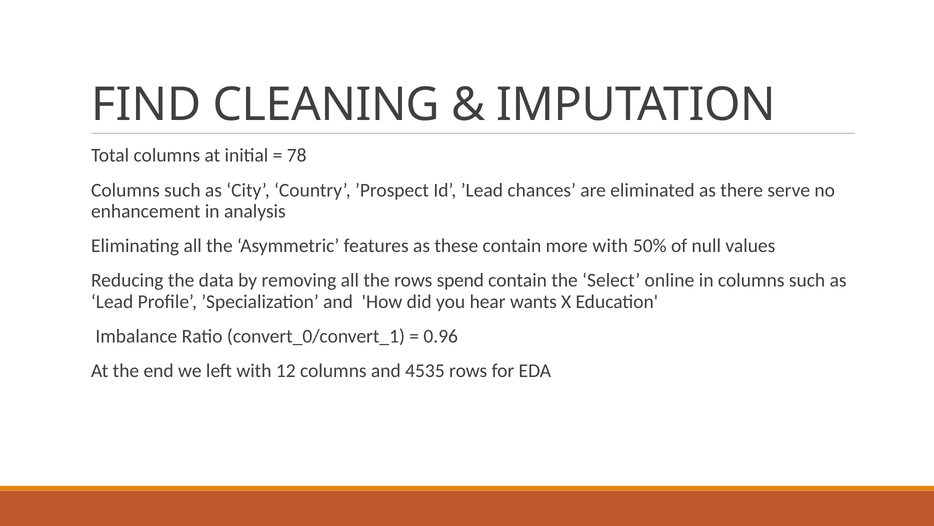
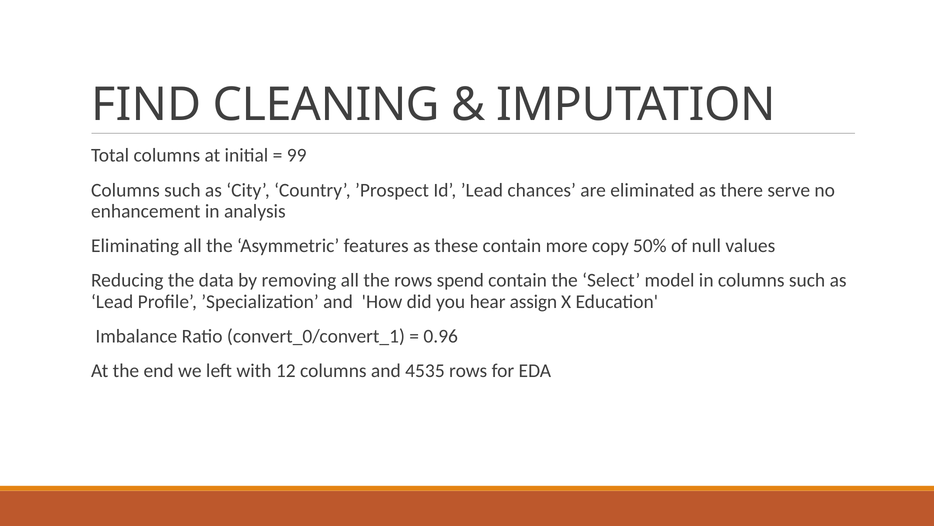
78: 78 -> 99 (297, 155)
more with: with -> copy (610, 246)
online: online -> model (670, 280)
wants: wants -> assign (533, 301)
